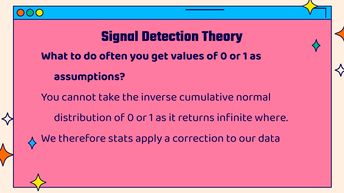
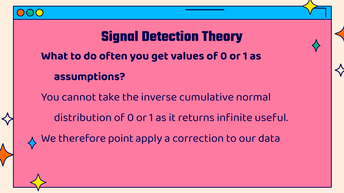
where: where -> useful (271, 118)
stats: stats -> point (121, 138)
